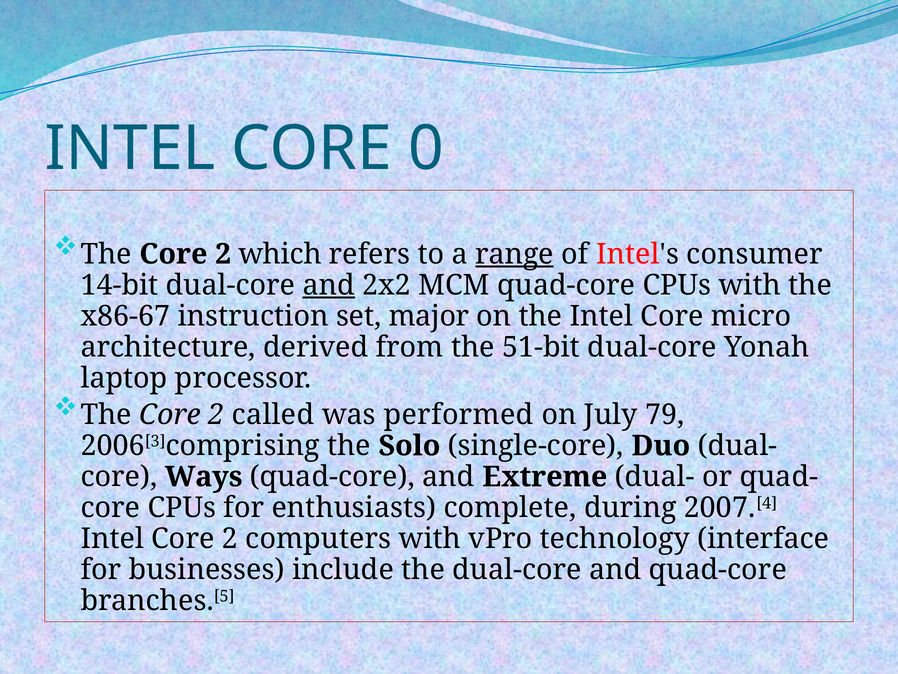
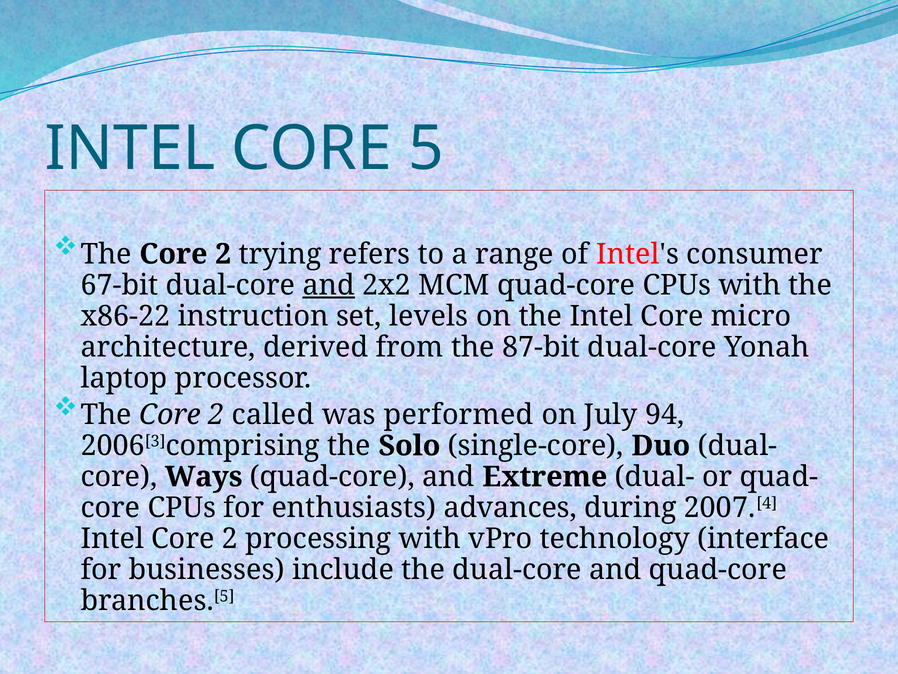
0: 0 -> 5 (426, 148)
which: which -> trying (280, 254)
range underline: present -> none (514, 254)
14-bit: 14-bit -> 67-bit (120, 285)
x86-67: x86-67 -> x86-22 (125, 316)
major: major -> levels (429, 316)
51-bit: 51-bit -> 87-bit (541, 347)
79: 79 -> 94 (665, 415)
complete: complete -> advances (510, 507)
computers: computers -> processing (318, 538)
